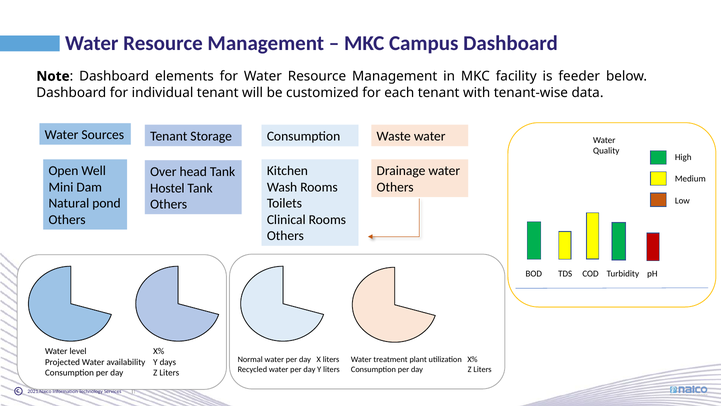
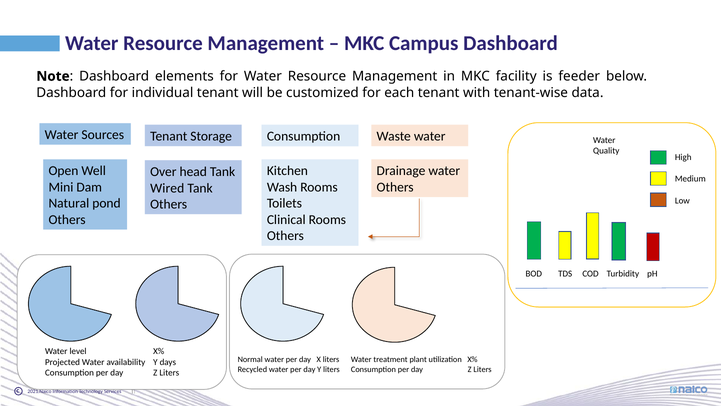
Hostel: Hostel -> Wired (167, 188)
